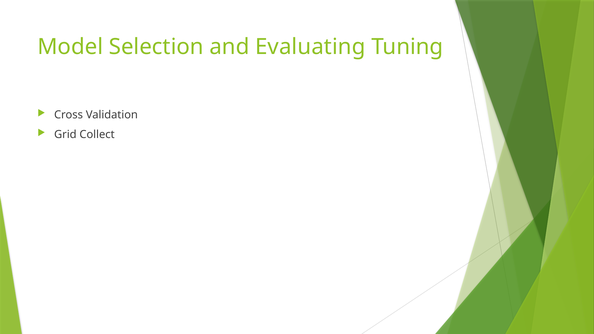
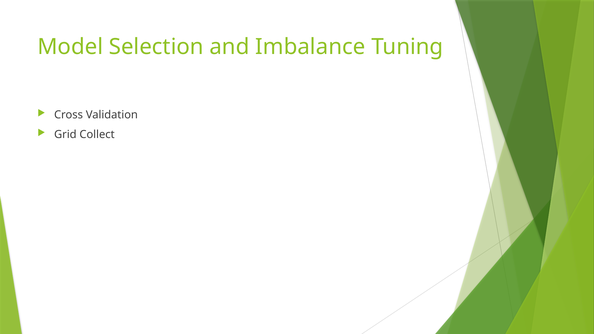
Evaluating: Evaluating -> Imbalance (310, 47)
